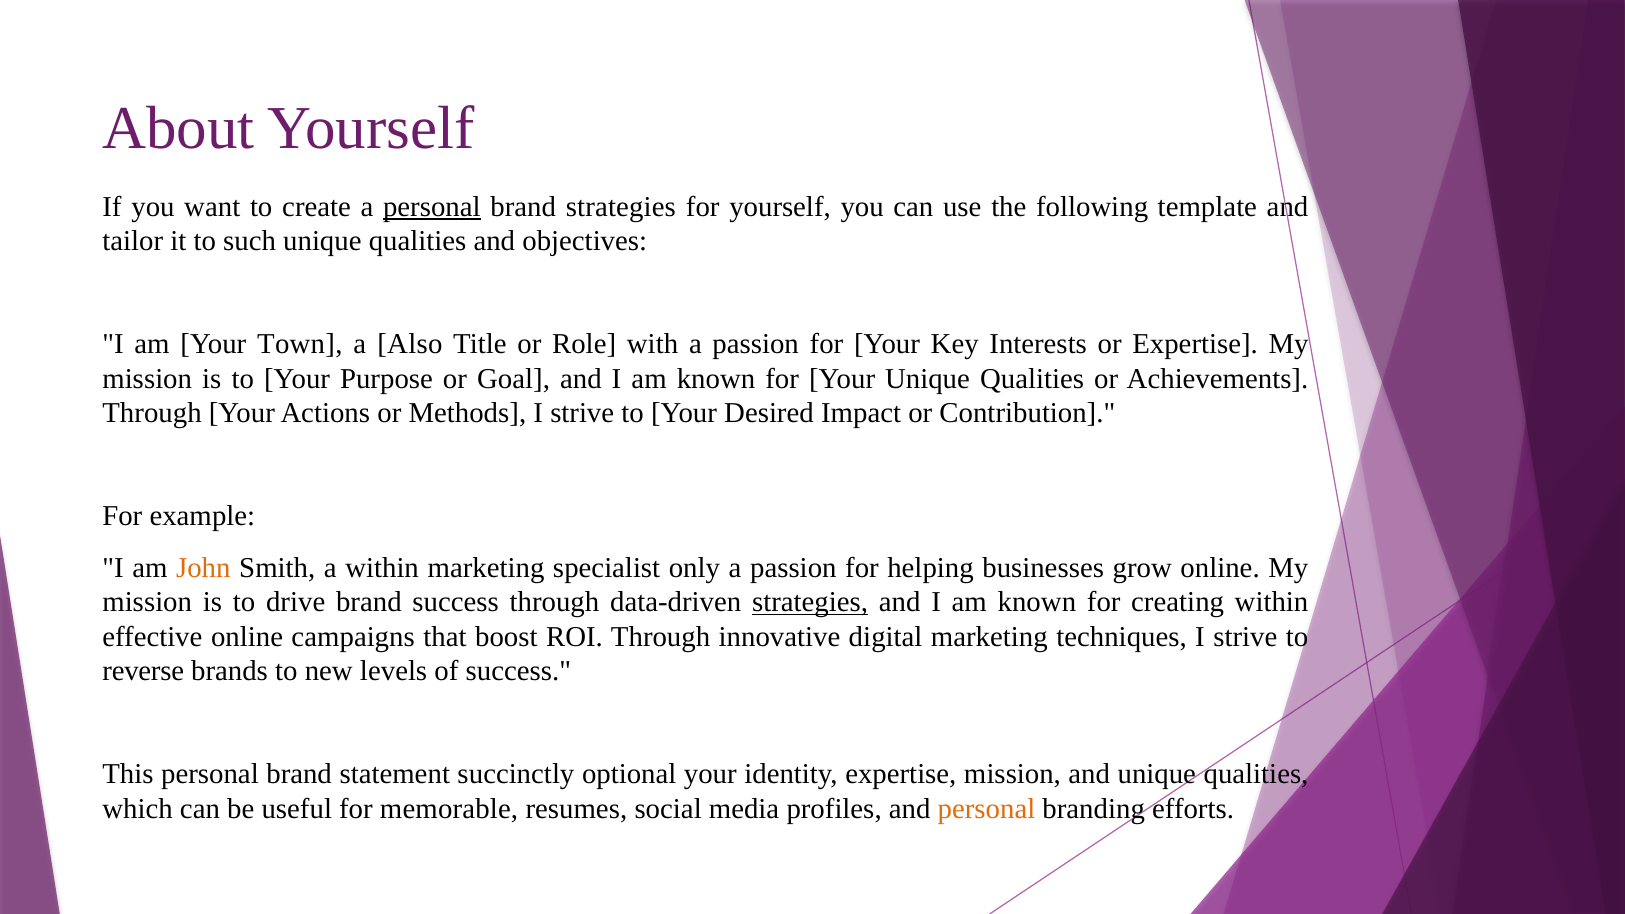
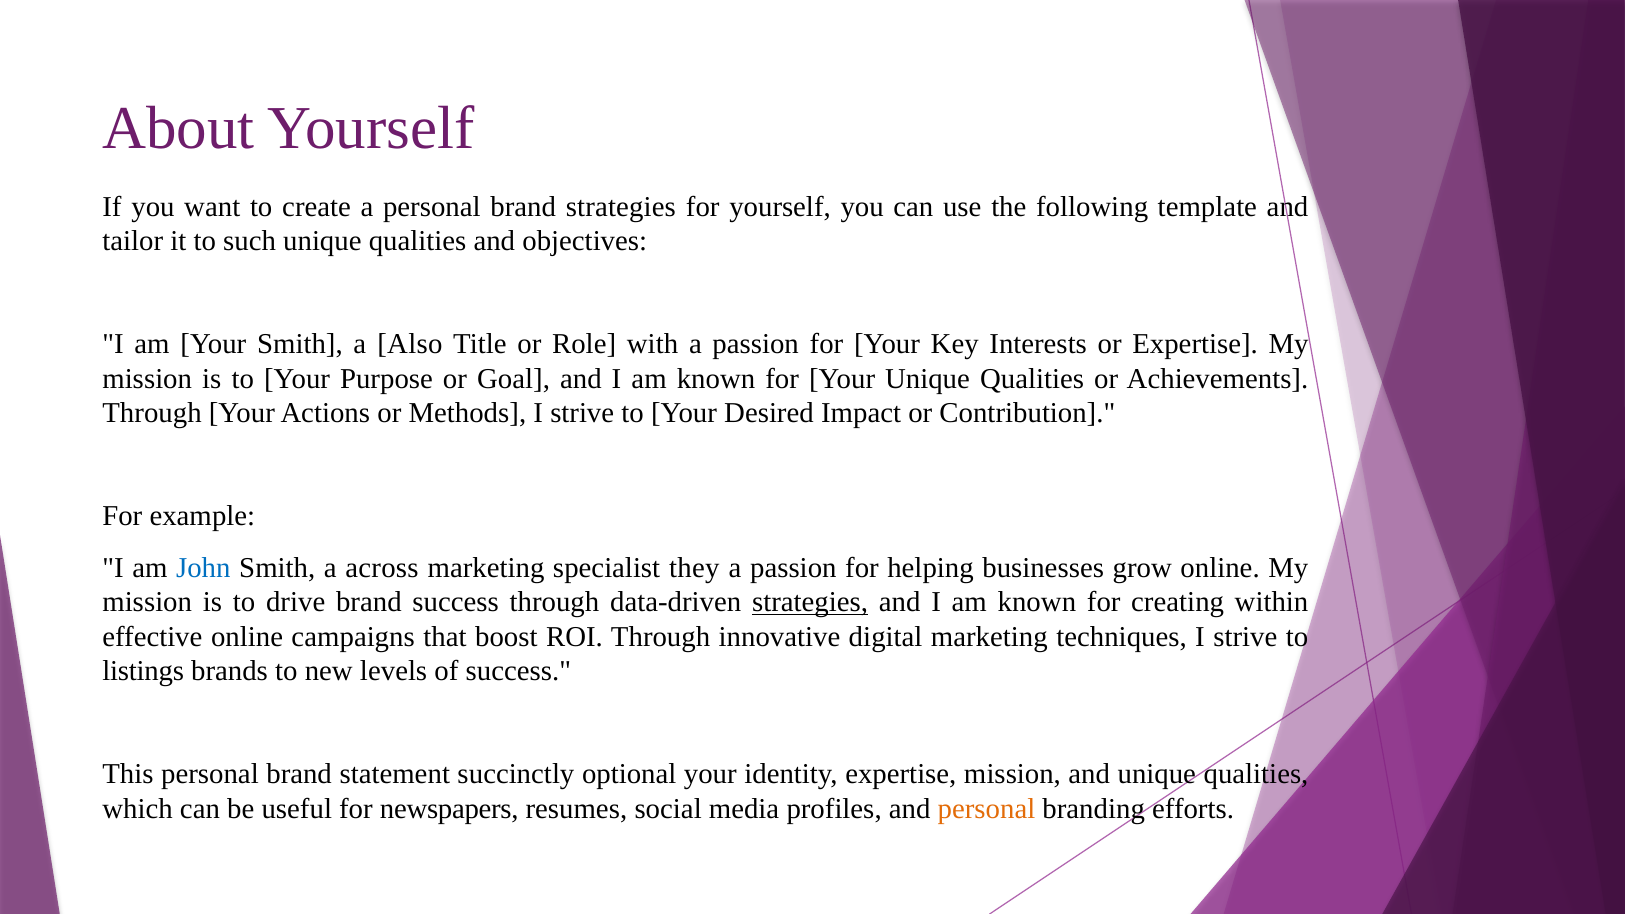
personal underline: present -> none (432, 207)
Your Town: Town -> Smith (300, 344)
John colour: orange -> blue (203, 568)
a within: within -> across (382, 568)
only: only -> they (694, 568)
reverse: reverse -> listings (143, 671)
memorable: memorable -> newspapers (449, 809)
